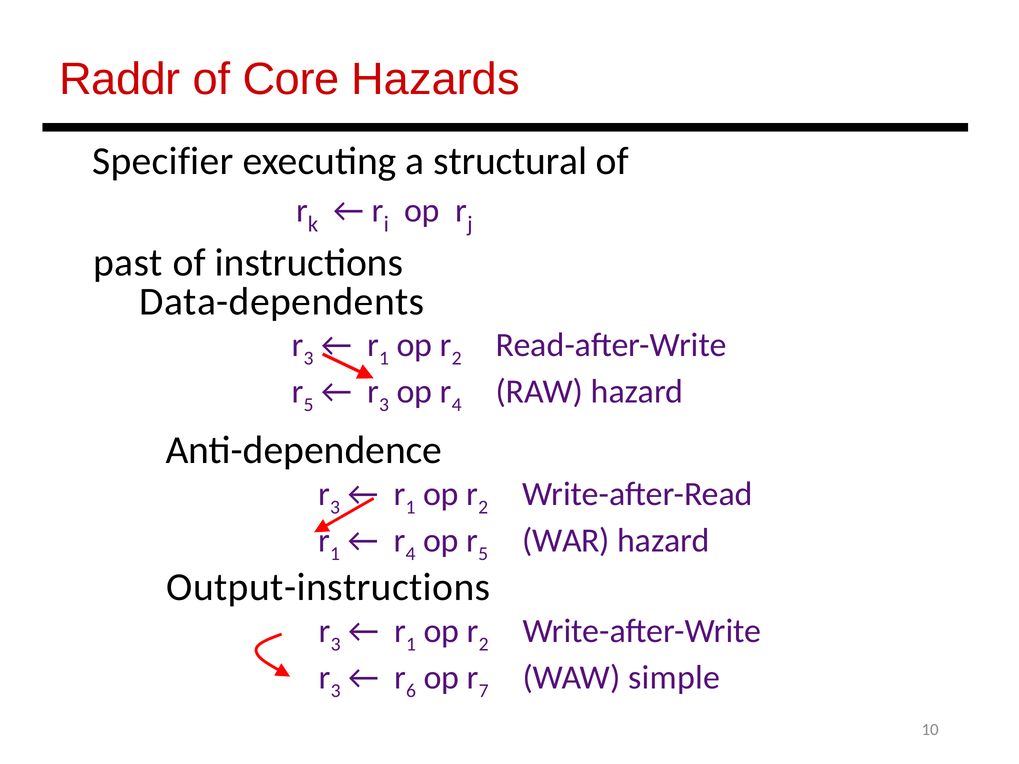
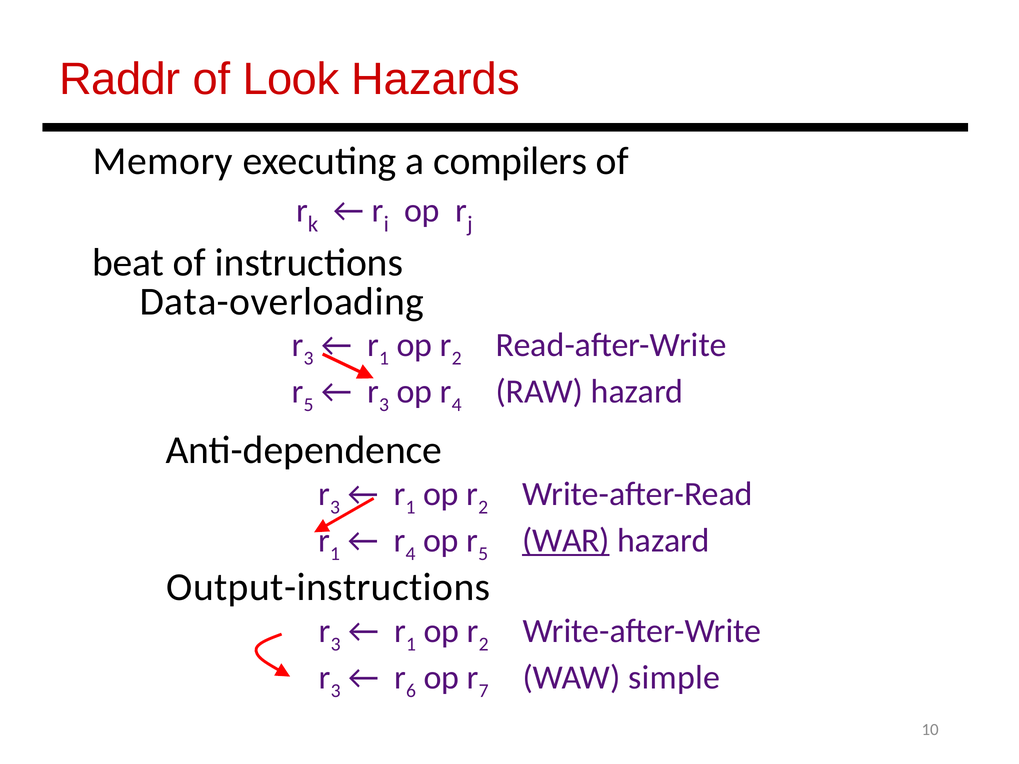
Core: Core -> Look (291, 80)
Specifier: Specifier -> Memory (163, 161)
structural: structural -> compilers (510, 161)
past: past -> beat (128, 263)
Data-dependents: Data-dependents -> Data-overloading (282, 302)
WAR underline: none -> present (566, 541)
